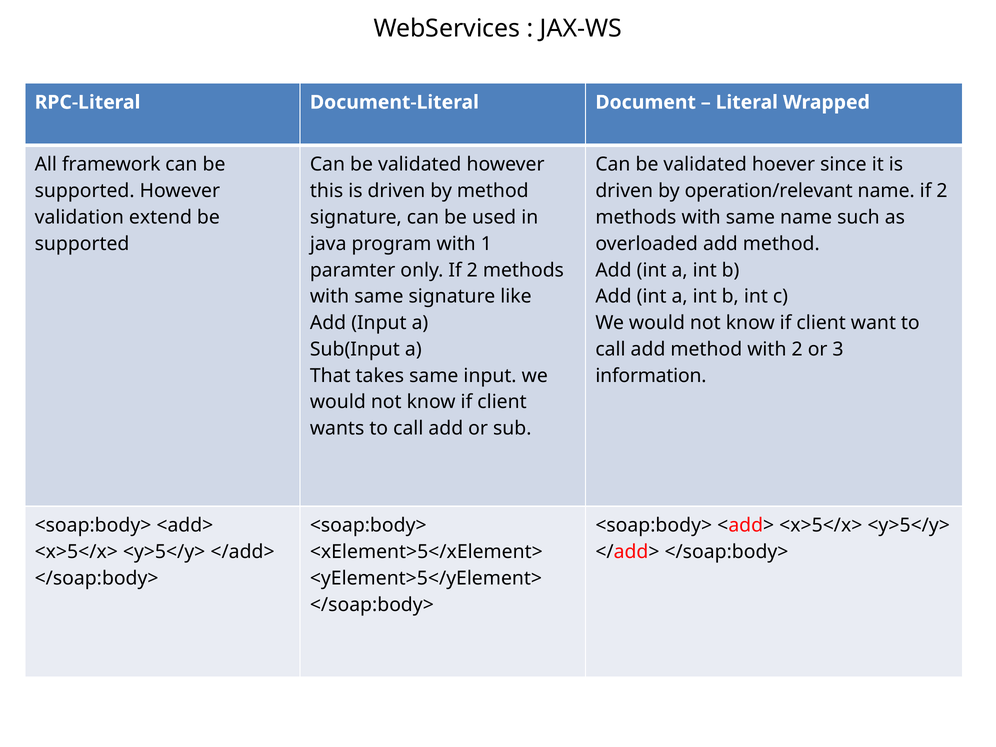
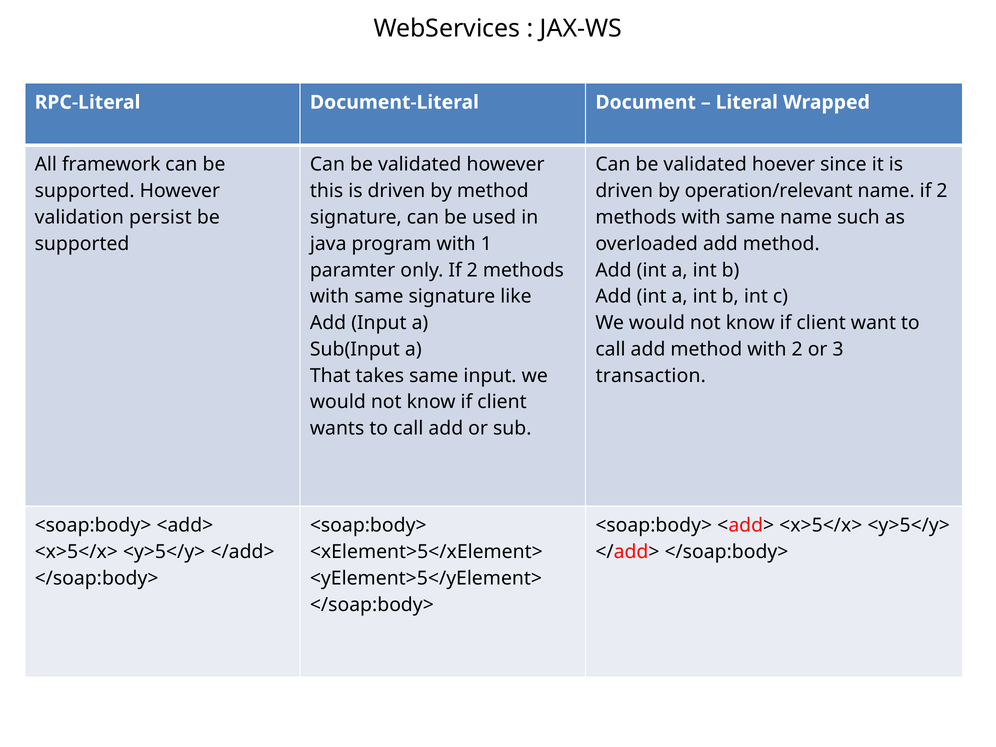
extend: extend -> persist (160, 217)
information: information -> transaction (651, 376)
